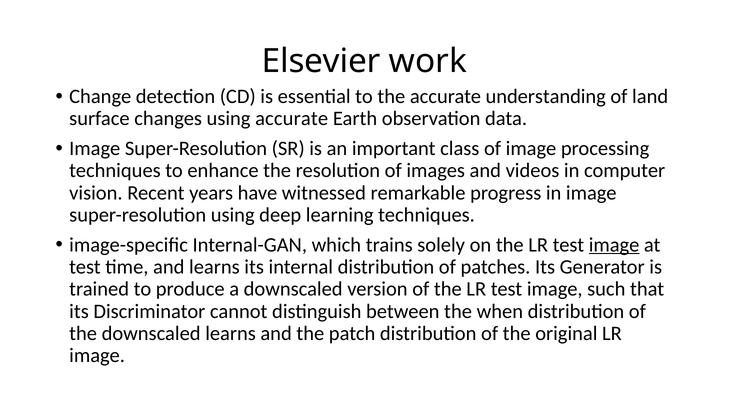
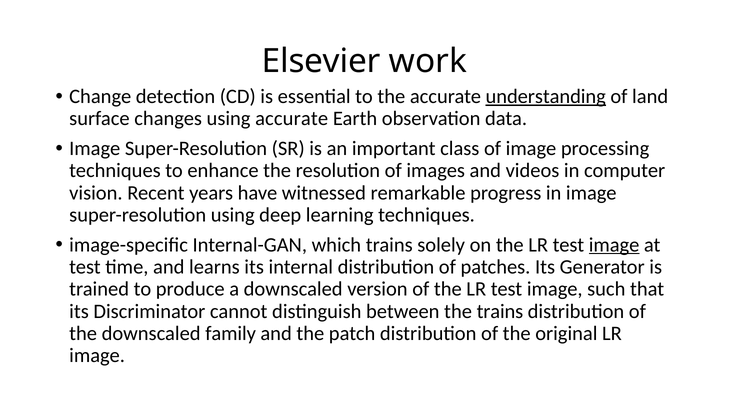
understanding underline: none -> present (546, 97)
the when: when -> trains (500, 311)
downscaled learns: learns -> family (231, 333)
